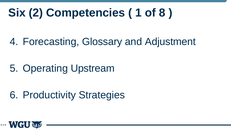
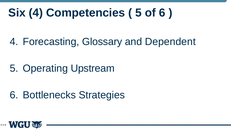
Six 2: 2 -> 4 (36, 13)
1: 1 -> 5 (138, 13)
of 8: 8 -> 6 (162, 13)
Adjustment: Adjustment -> Dependent (170, 42)
Productivity: Productivity -> Bottlenecks (49, 95)
